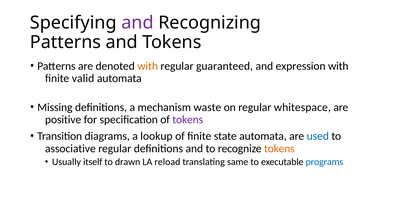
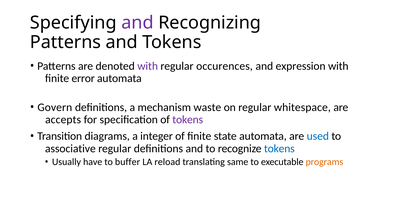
with colour: orange -> purple (148, 66)
guaranteed: guaranteed -> occurences (224, 66)
valid: valid -> error (83, 78)
Missing: Missing -> Govern (55, 107)
positive: positive -> accepts (63, 120)
lookup: lookup -> integer (157, 136)
tokens colour: orange -> blue (279, 149)
itself: itself -> have (93, 162)
drawn: drawn -> buffer (128, 162)
programs colour: blue -> orange (324, 162)
